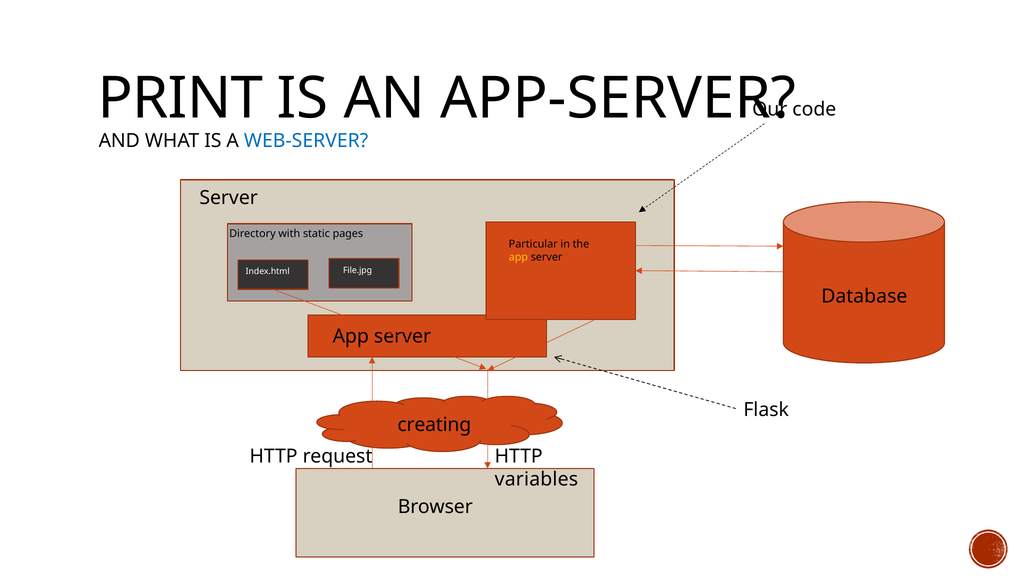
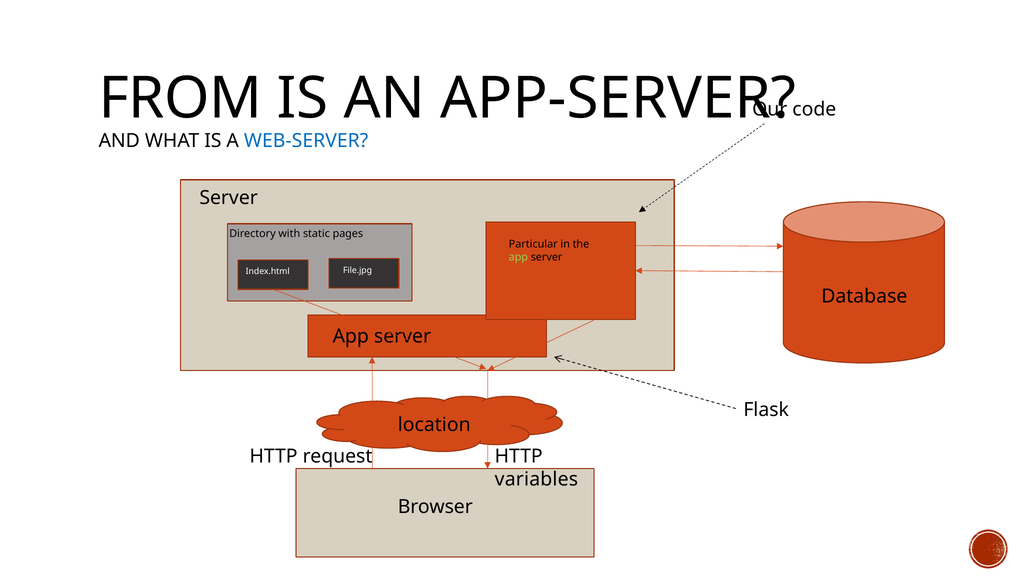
PRINT: PRINT -> FROM (180, 99)
app colour: yellow -> light green (518, 257)
creating: creating -> location (434, 425)
